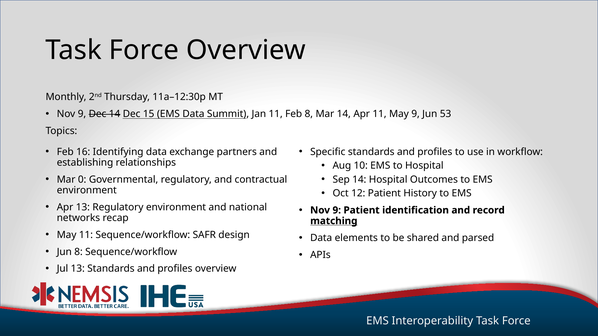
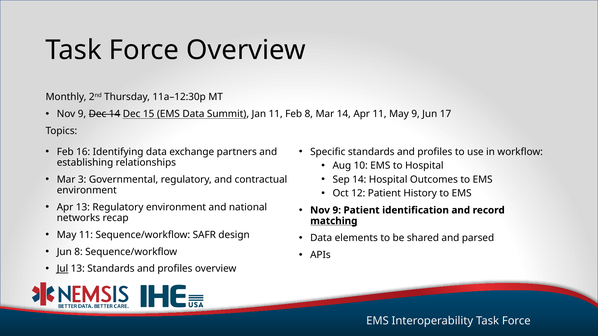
53: 53 -> 17 (446, 114)
0: 0 -> 3 (82, 180)
Jul underline: none -> present (62, 269)
